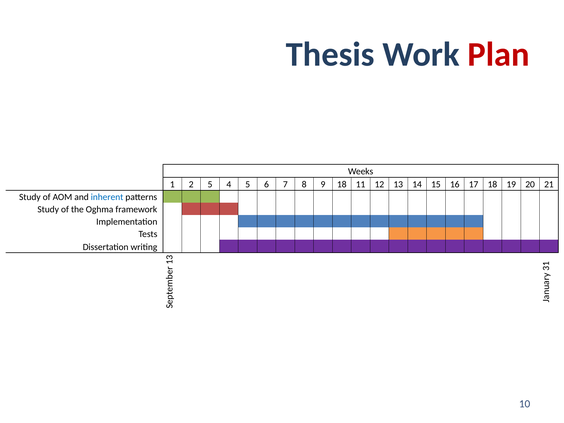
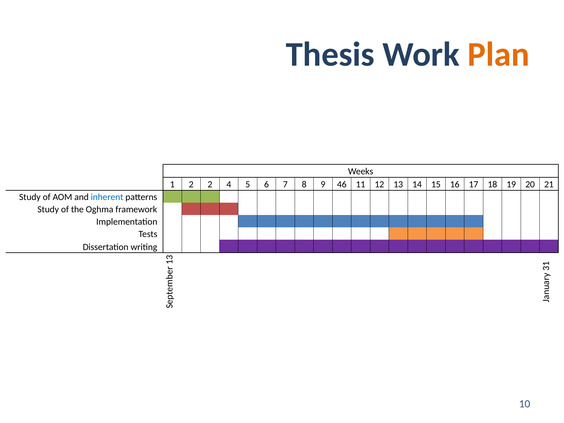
Plan colour: red -> orange (499, 55)
2 5: 5 -> 2 (210, 184)
9 18: 18 -> 46 (342, 184)
